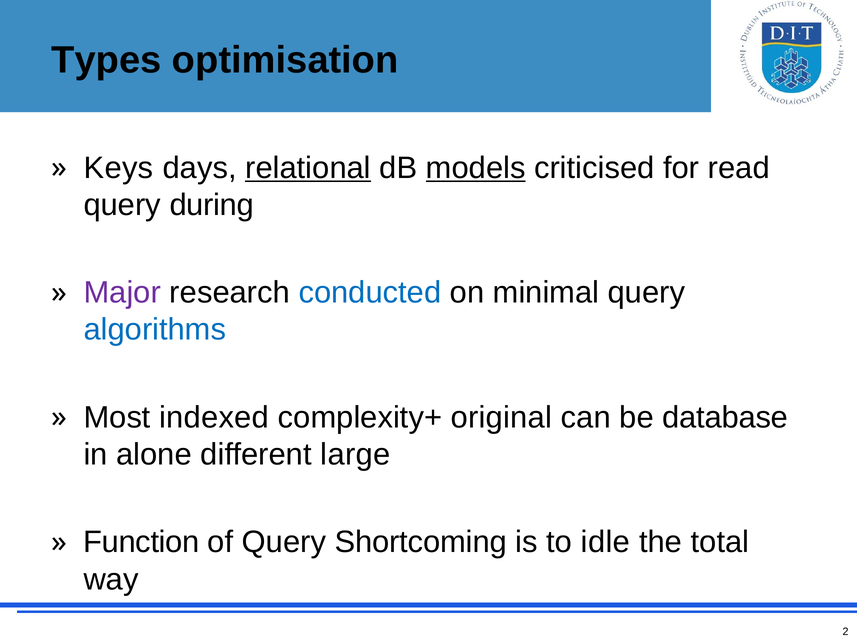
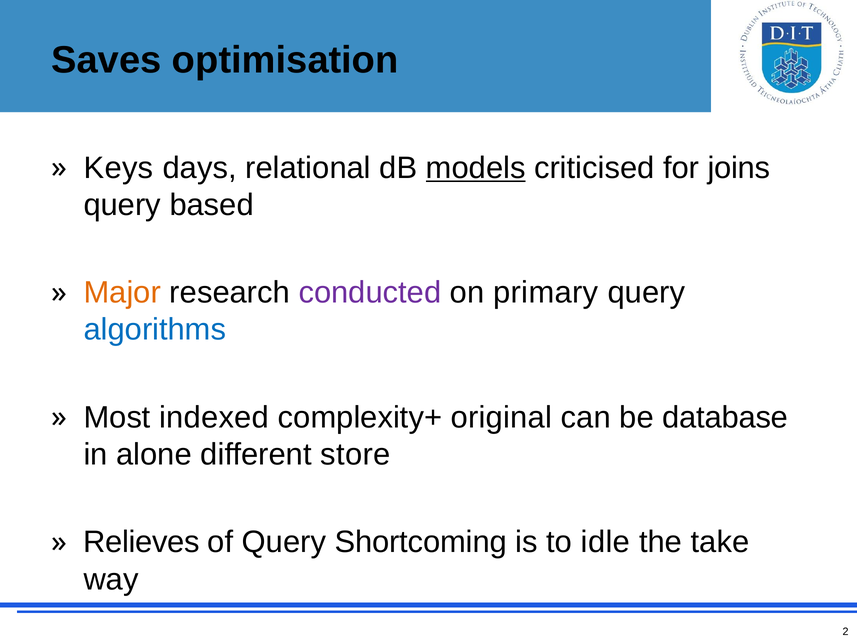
Types: Types -> Saves (106, 60)
relational underline: present -> none (308, 168)
read: read -> joins (739, 168)
during: during -> based (212, 205)
Major colour: purple -> orange (122, 293)
conducted colour: blue -> purple (370, 293)
minimal: minimal -> primary (546, 293)
large: large -> store (355, 454)
Function: Function -> Relieves (141, 542)
total: total -> take (720, 542)
